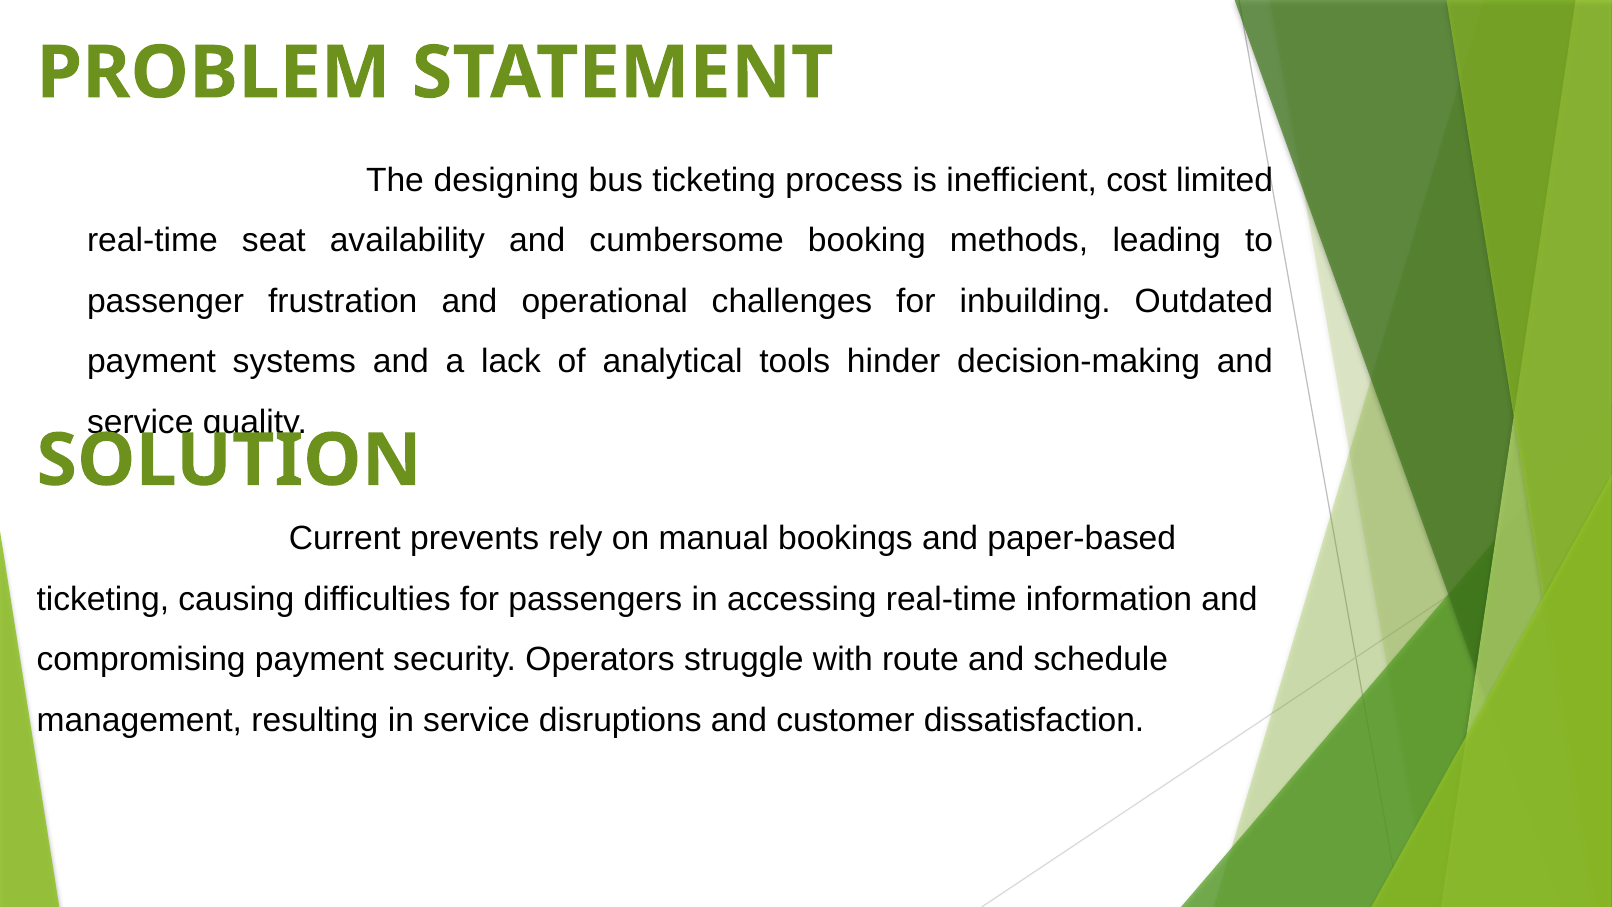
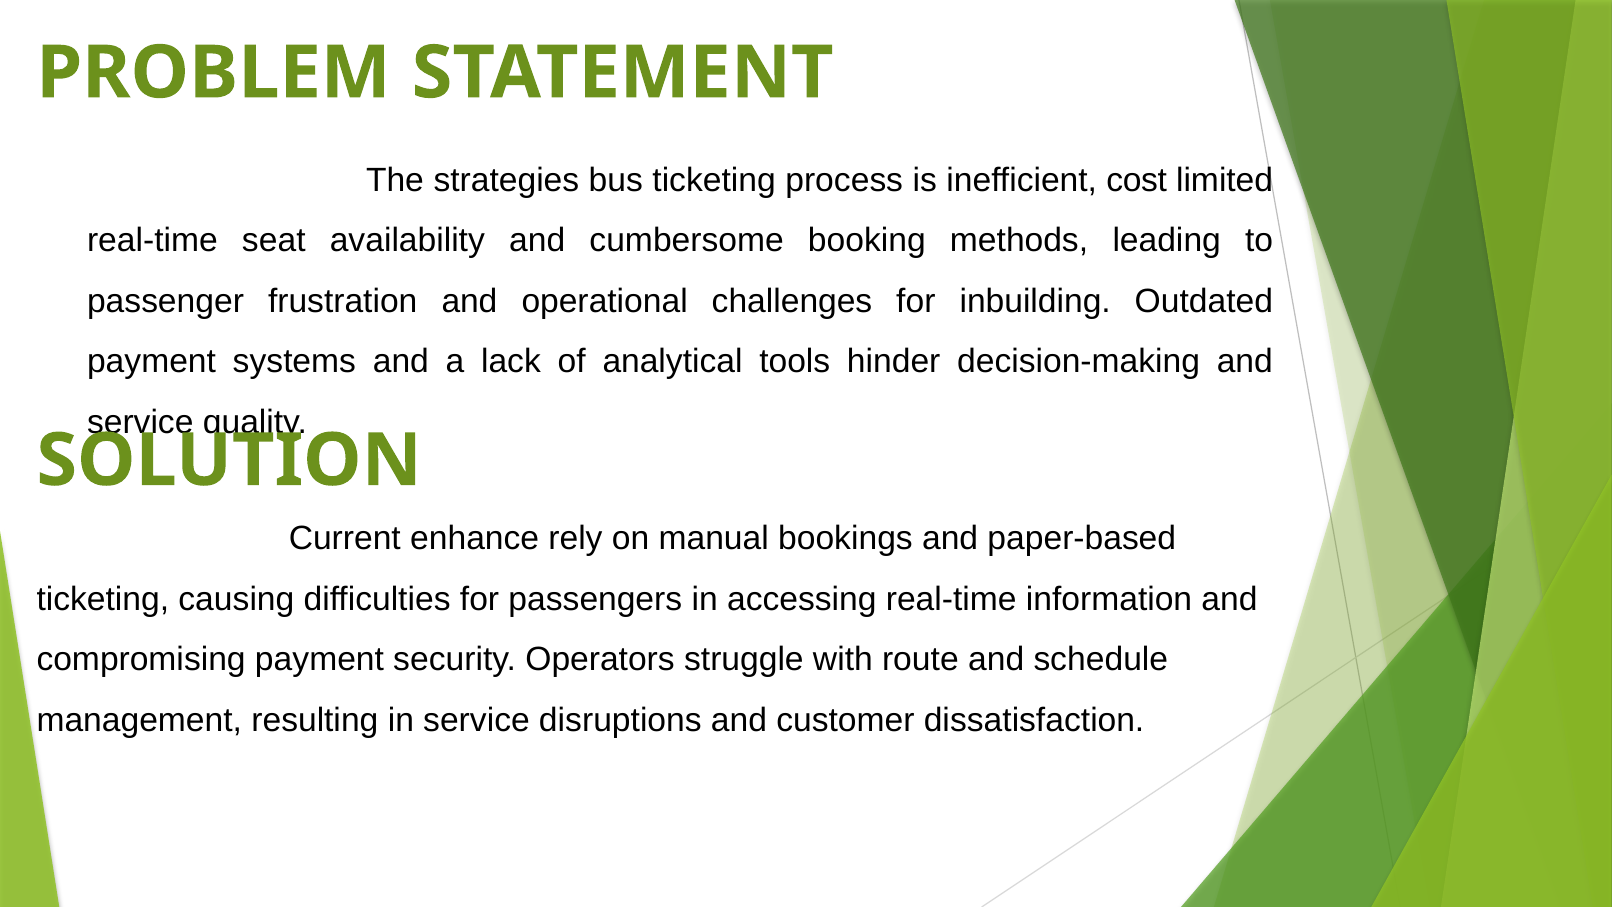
designing: designing -> strategies (506, 180)
prevents: prevents -> enhance (475, 538)
